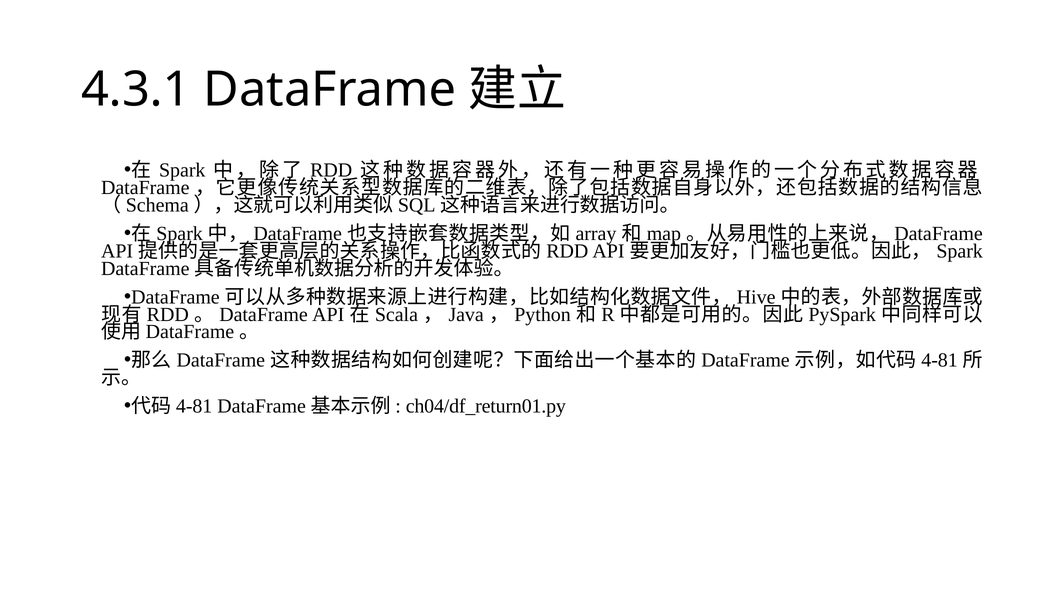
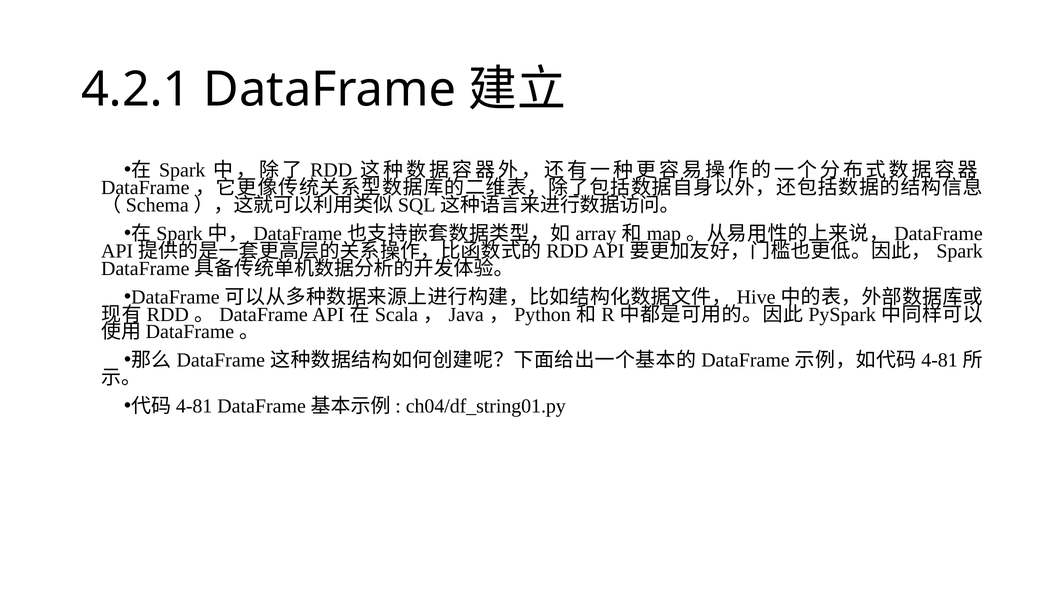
4.3.1: 4.3.1 -> 4.2.1 (136, 89)
ch04/df_return01.py: ch04/df_return01.py -> ch04/df_string01.py (486, 406)
